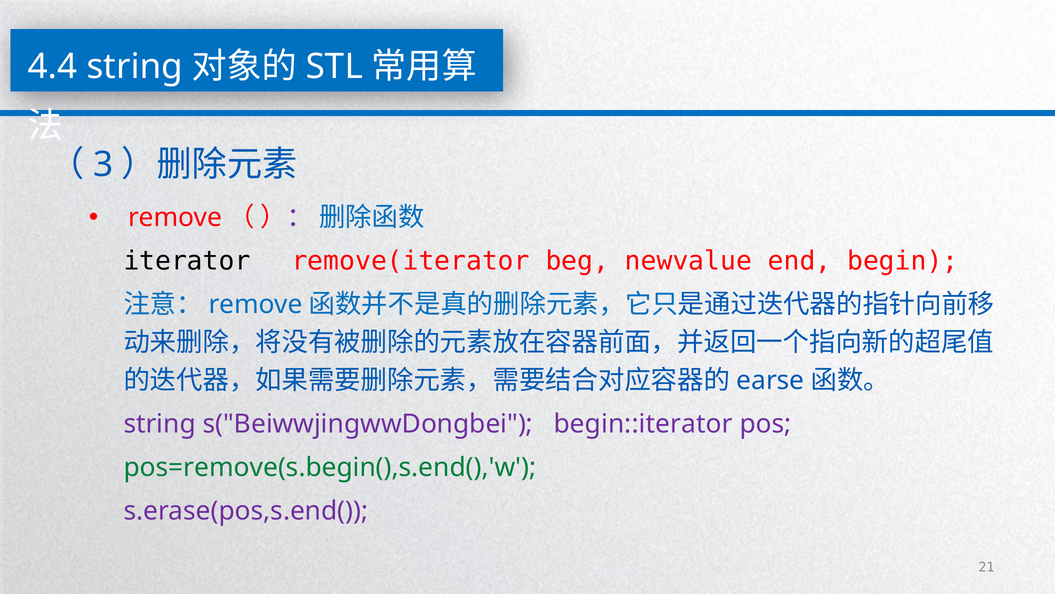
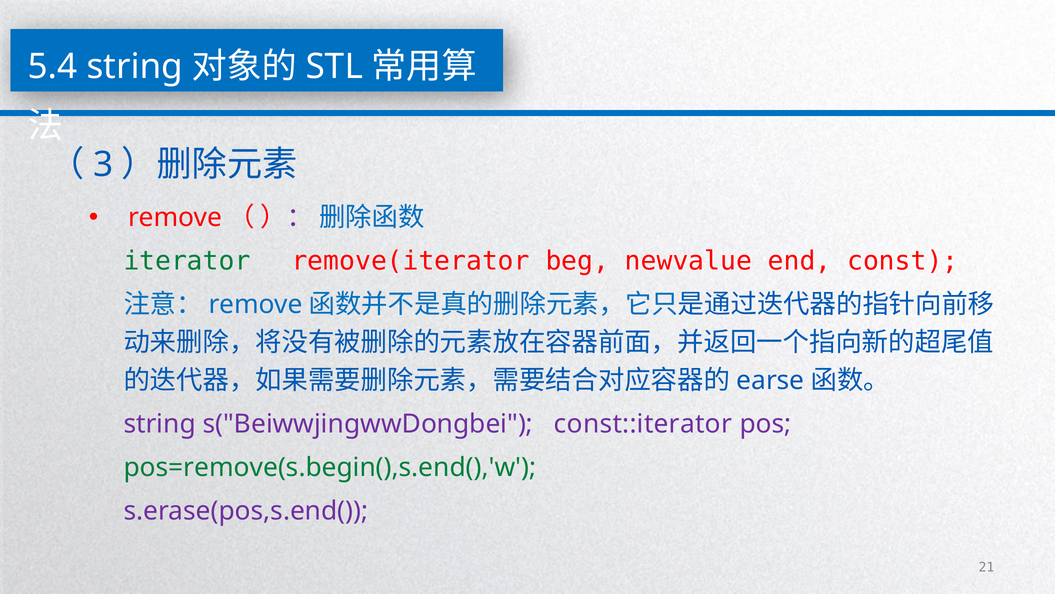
4.4: 4.4 -> 5.4 (53, 67)
iterator colour: black -> green (187, 261)
begin: begin -> const (903, 261)
begin::iterator: begin::iterator -> const::iterator (643, 424)
